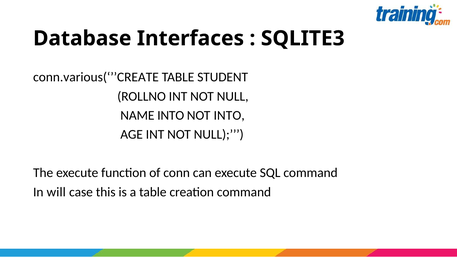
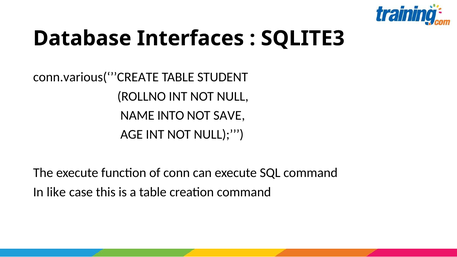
NOT INTO: INTO -> SAVE (229, 115)
will: will -> like (56, 192)
